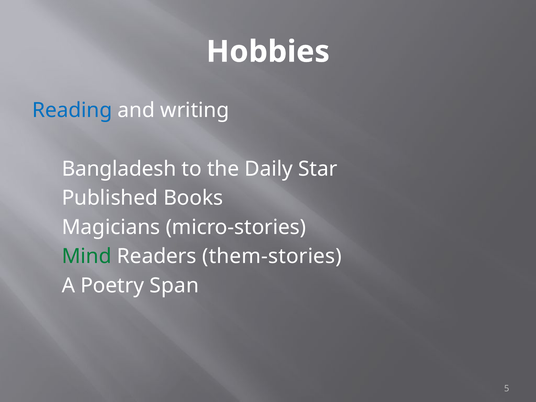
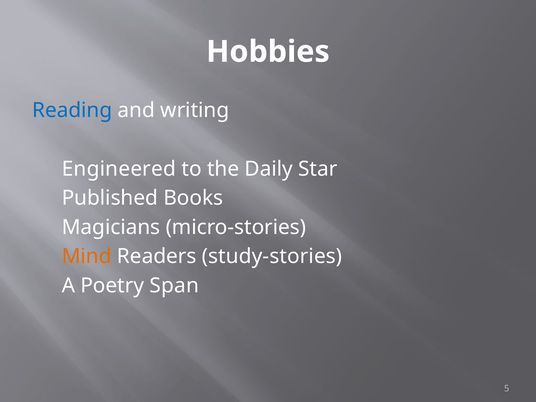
Bangladesh: Bangladesh -> Engineered (119, 169)
Mind colour: green -> orange (87, 256)
them-stories: them-stories -> study-stories (272, 256)
